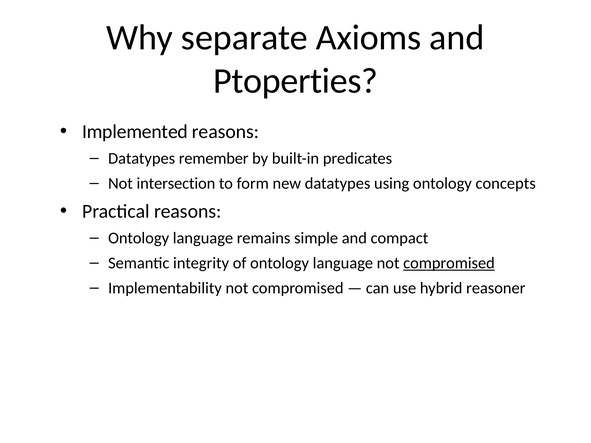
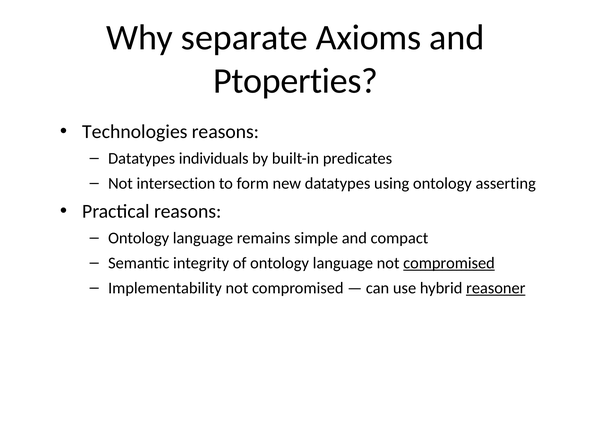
Implemented: Implemented -> Technologies (135, 132)
remember: remember -> individuals (214, 158)
concepts: concepts -> asserting (506, 183)
reasoner underline: none -> present (496, 288)
